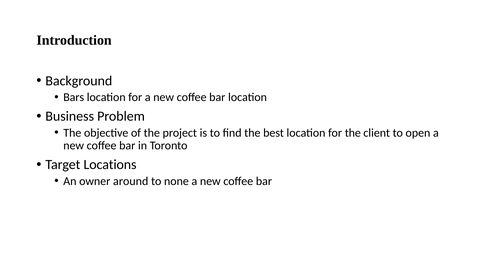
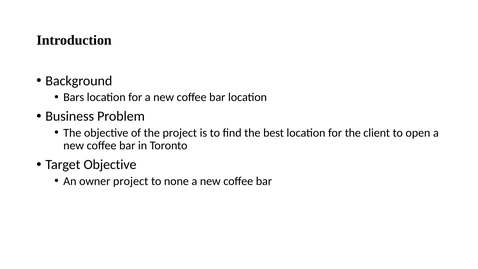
Target Locations: Locations -> Objective (110, 165)
owner around: around -> project (131, 181)
